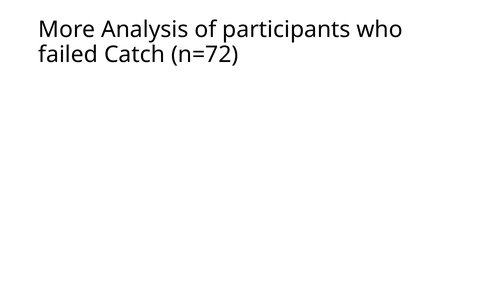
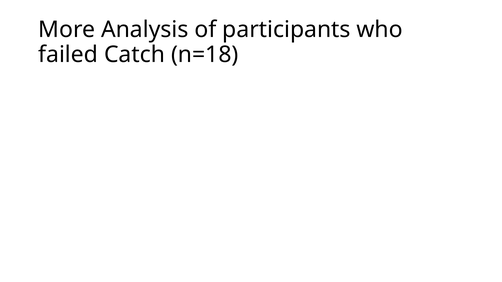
n=72: n=72 -> n=18 (205, 55)
